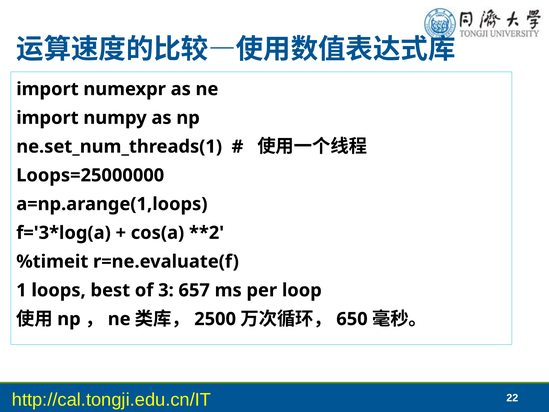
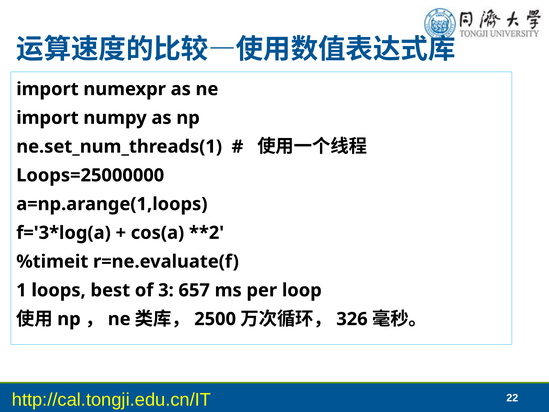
650: 650 -> 326 (352, 319)
